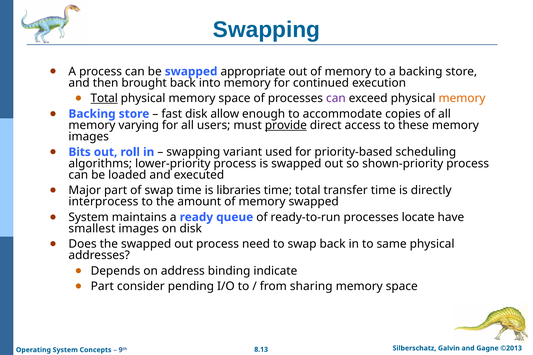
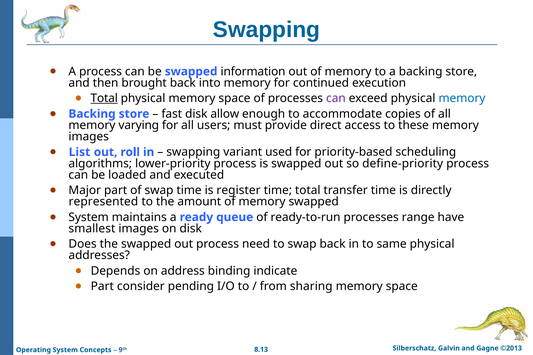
appropriate: appropriate -> information (253, 72)
memory colour: orange -> blue (462, 98)
provide underline: present -> none (286, 125)
Bits: Bits -> List (80, 152)
shown-priority: shown-priority -> define-priority (403, 164)
libraries: libraries -> register (239, 190)
interprocess: interprocess -> represented (103, 202)
locate: locate -> range (418, 217)
